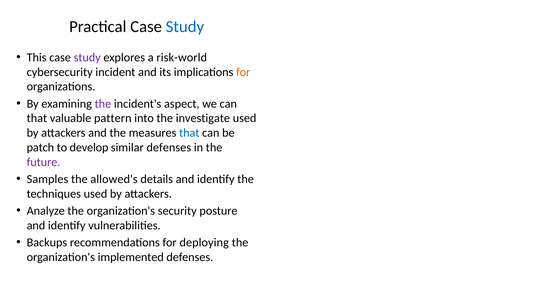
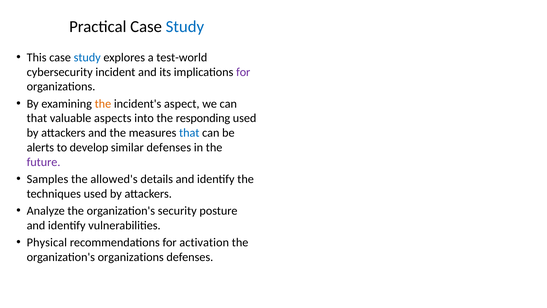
study colour: purple -> blue (87, 57)
risk-world: risk-world -> test-world (182, 57)
for colour: orange -> purple (243, 72)
the colour: purple -> orange (103, 104)
pattern: pattern -> aspects (113, 118)
investigate: investigate -> responding (203, 118)
patch: patch -> alerts (40, 147)
Backups: Backups -> Physical (47, 242)
deploying: deploying -> activation (204, 242)
organization's implemented: implemented -> organizations (131, 257)
